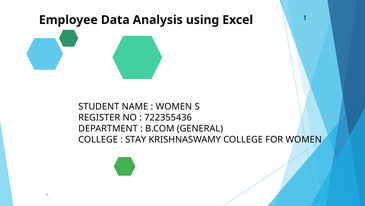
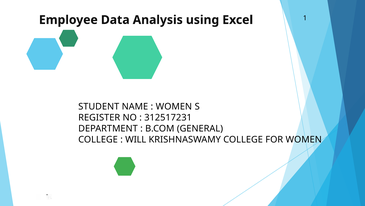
722355436: 722355436 -> 312517231 (168, 117)
STAY: STAY -> WILL (136, 139)
